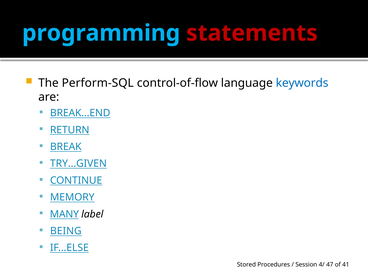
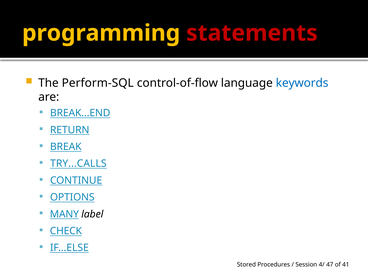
programming colour: light blue -> yellow (101, 33)
TRY...GIVEN: TRY...GIVEN -> TRY...CALLS (78, 164)
MEMORY: MEMORY -> OPTIONS (72, 197)
BEING: BEING -> CHECK (66, 231)
